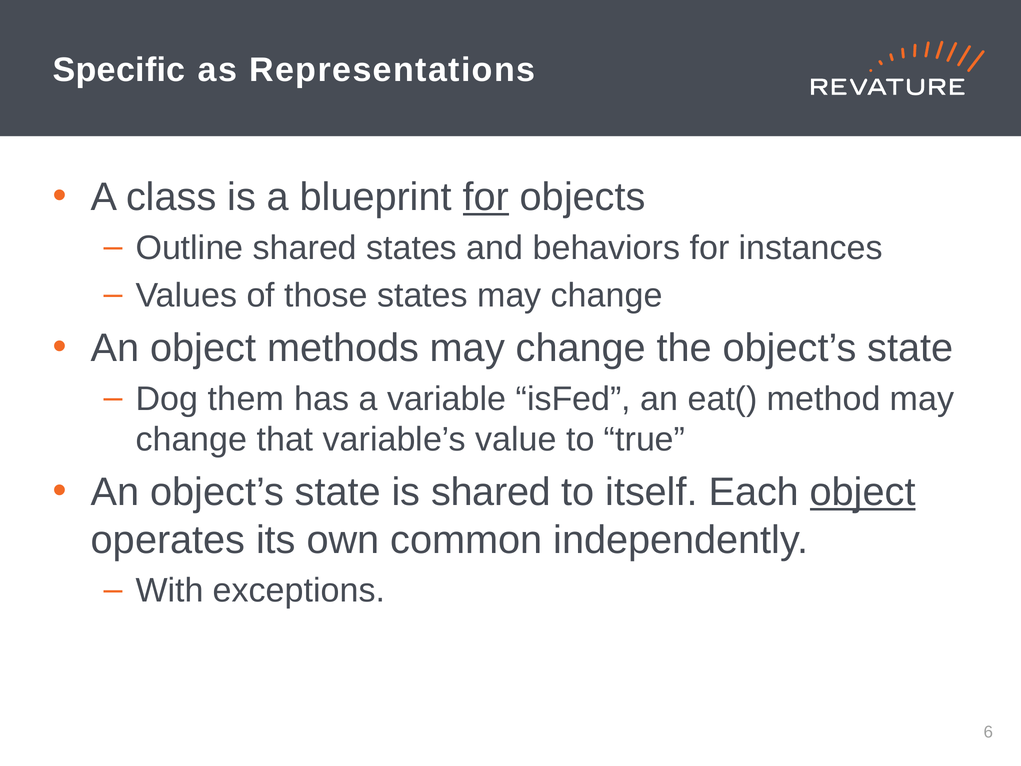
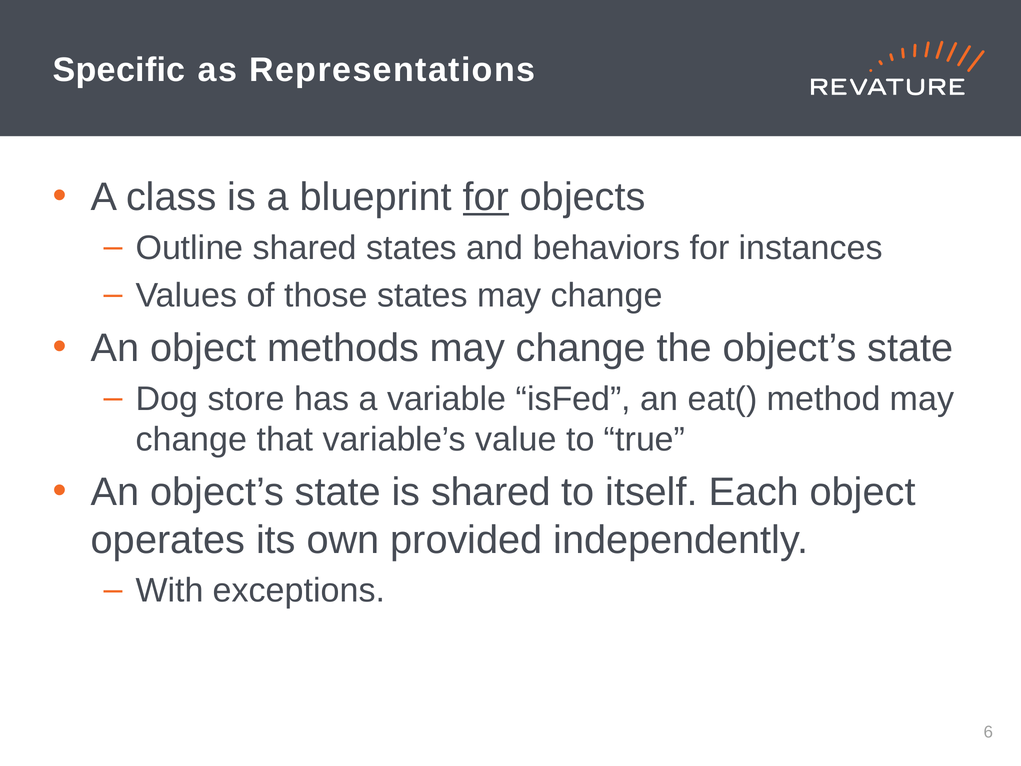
them: them -> store (246, 399)
object underline: present -> none (863, 492)
common: common -> provided (466, 540)
